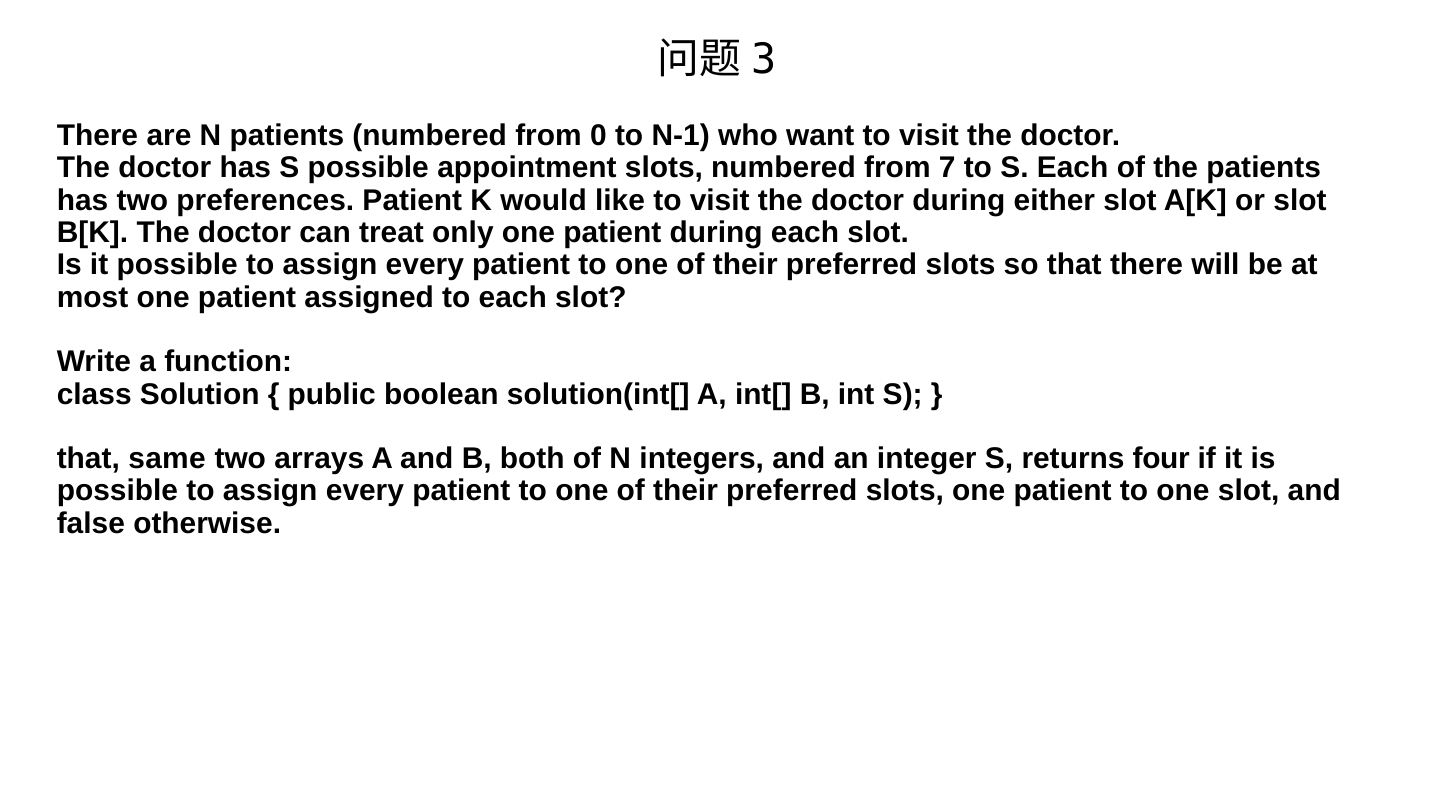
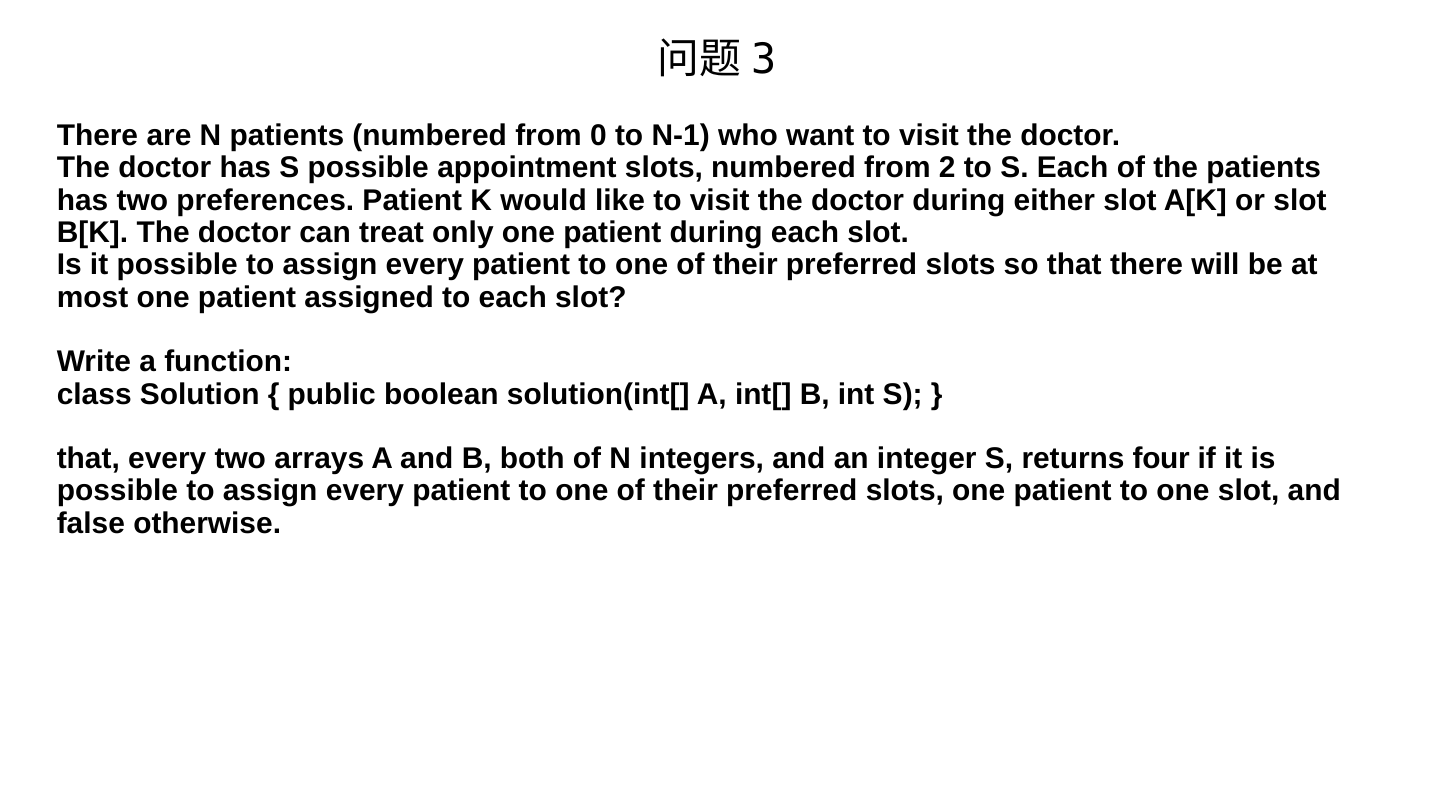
7: 7 -> 2 (947, 168)
that same: same -> every (167, 459)
